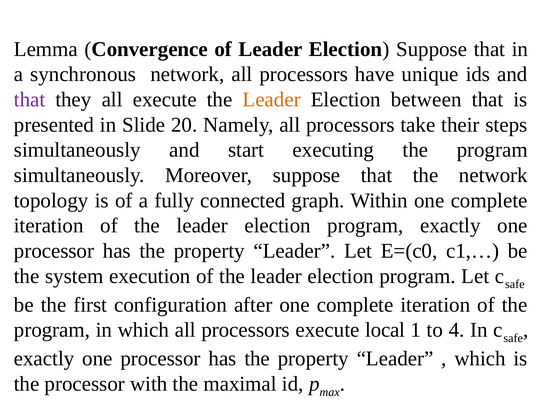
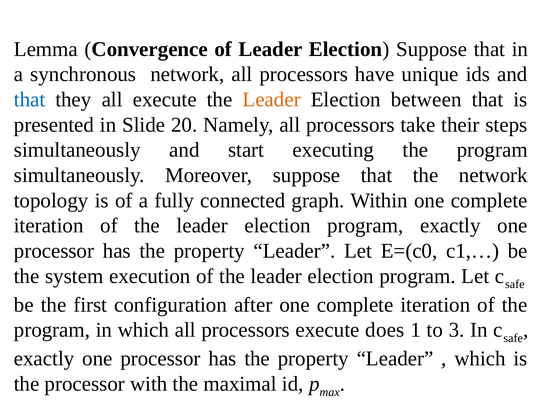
that colour: purple -> blue (30, 100)
local: local -> does (385, 330)
4: 4 -> 3 (457, 330)
